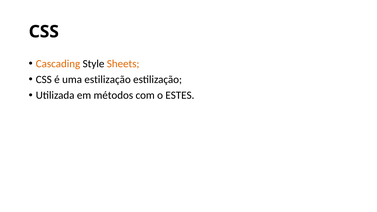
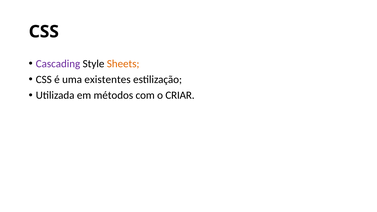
Cascading colour: orange -> purple (58, 64)
uma estilização: estilização -> existentes (108, 80)
ESTES: ESTES -> CRIAR (180, 95)
